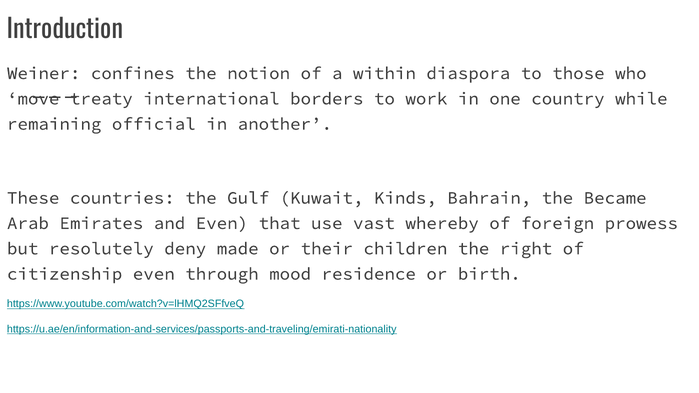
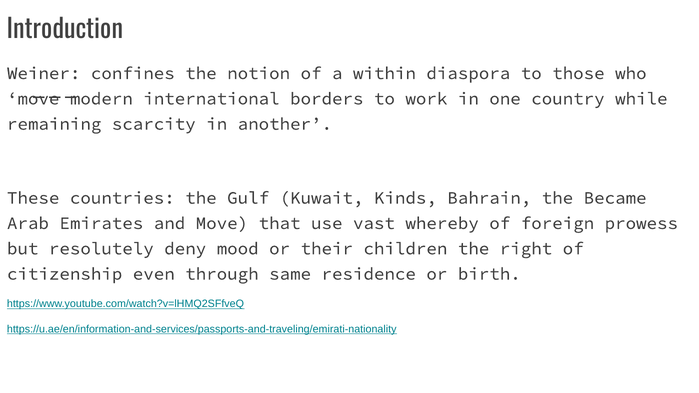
treaty: treaty -> modern (101, 99)
official: official -> scarcity (154, 124)
and Even: Even -> Move (222, 223)
made: made -> mood (238, 249)
mood: mood -> same (290, 274)
